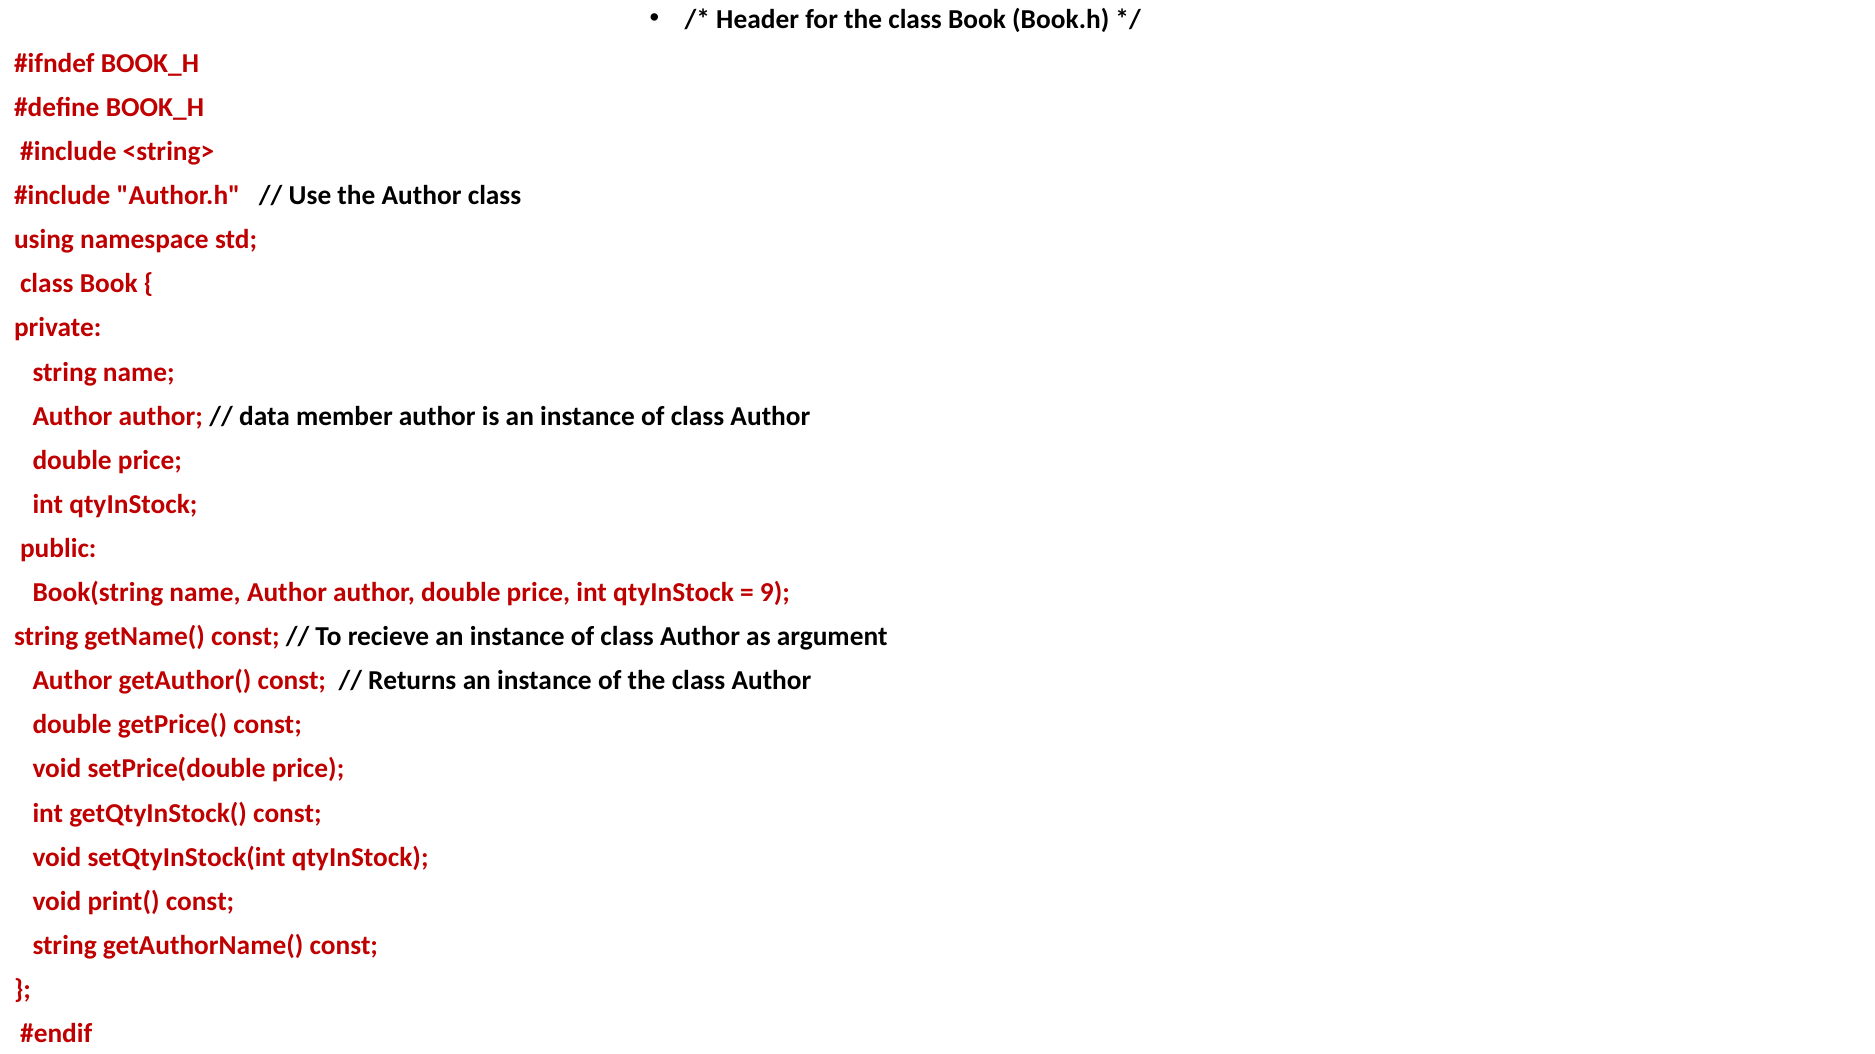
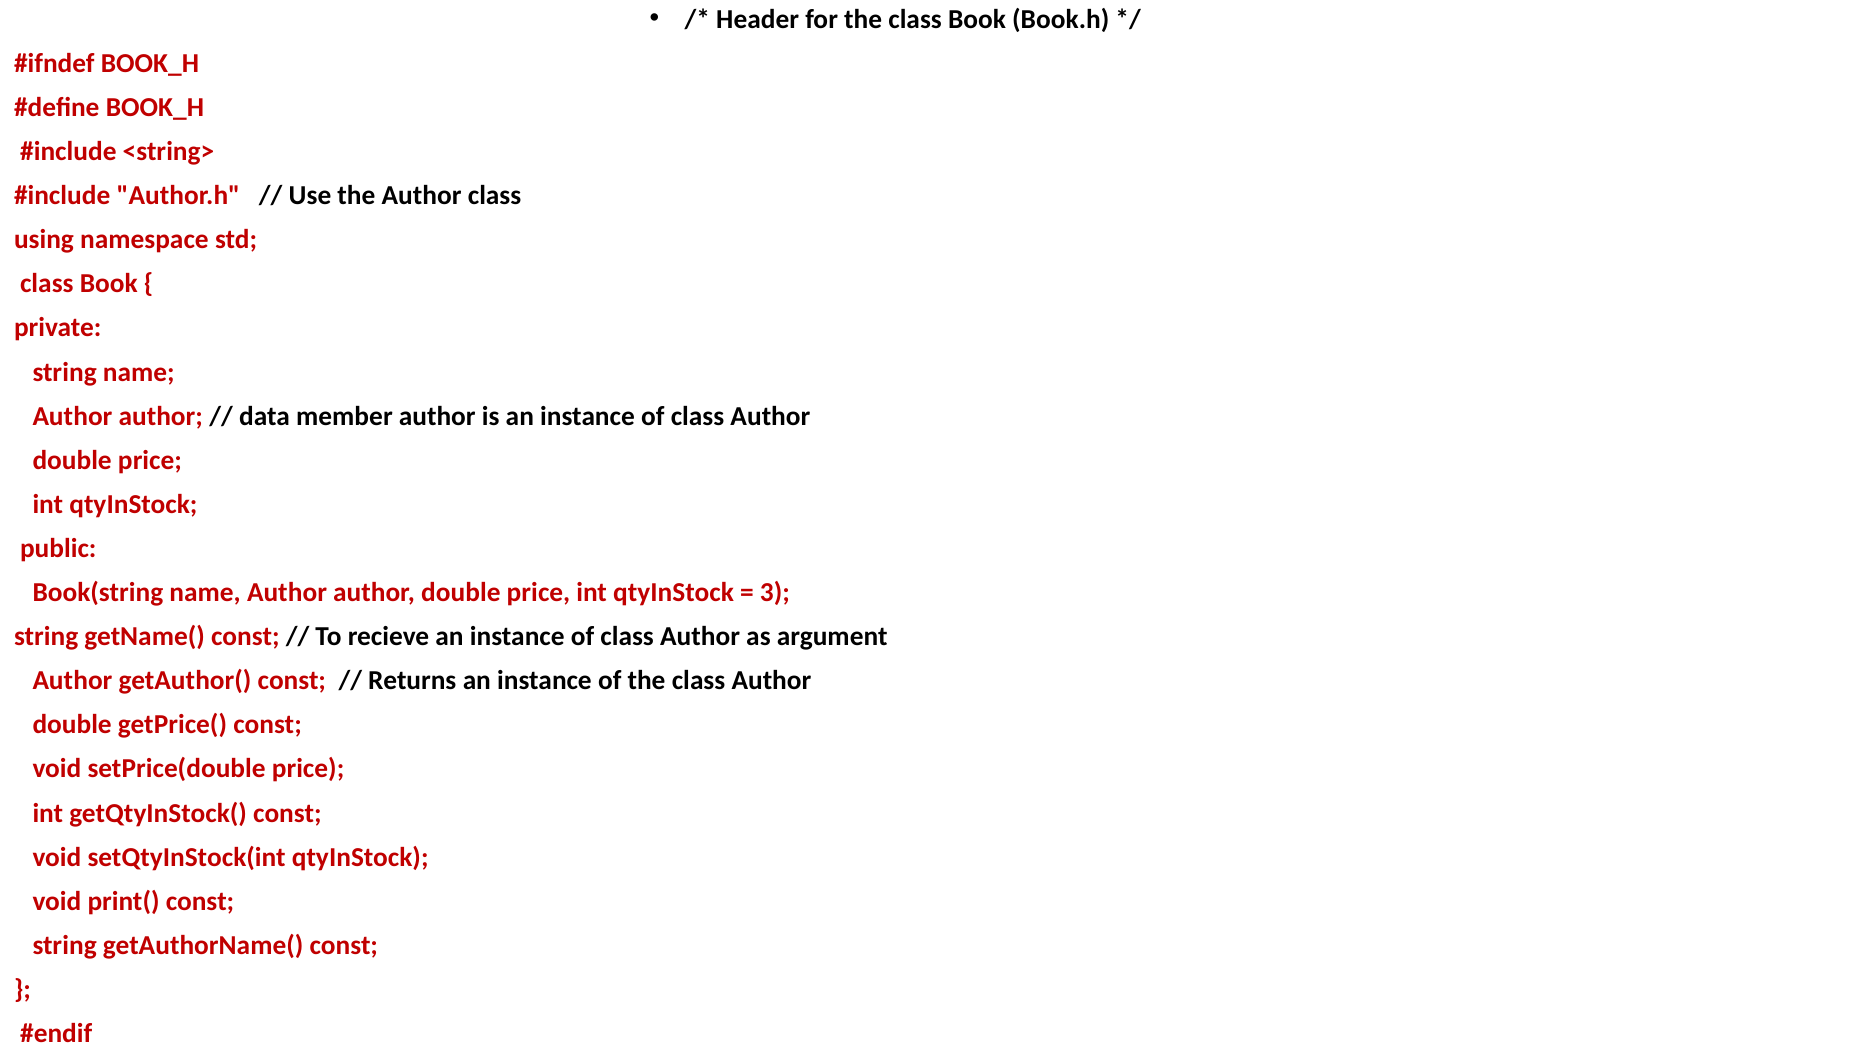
9: 9 -> 3 (775, 593)
